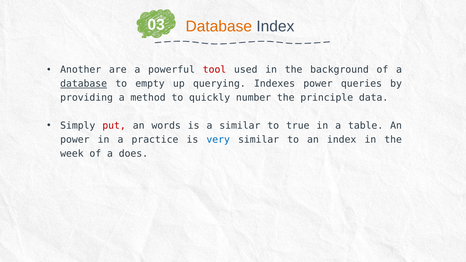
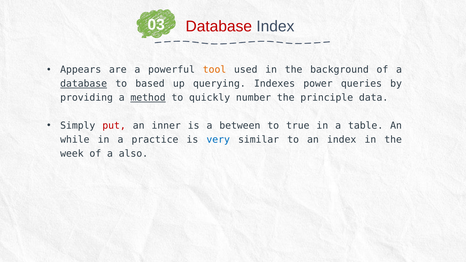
Database colour: orange -> red (219, 26)
Another: Another -> Appears (81, 70)
tool colour: red -> orange (215, 70)
empty: empty -> based (150, 84)
method underline: none -> present (148, 98)
words: words -> inner (166, 126)
a similar: similar -> between (240, 126)
power: power -> while (75, 140)
does: does -> also (133, 154)
